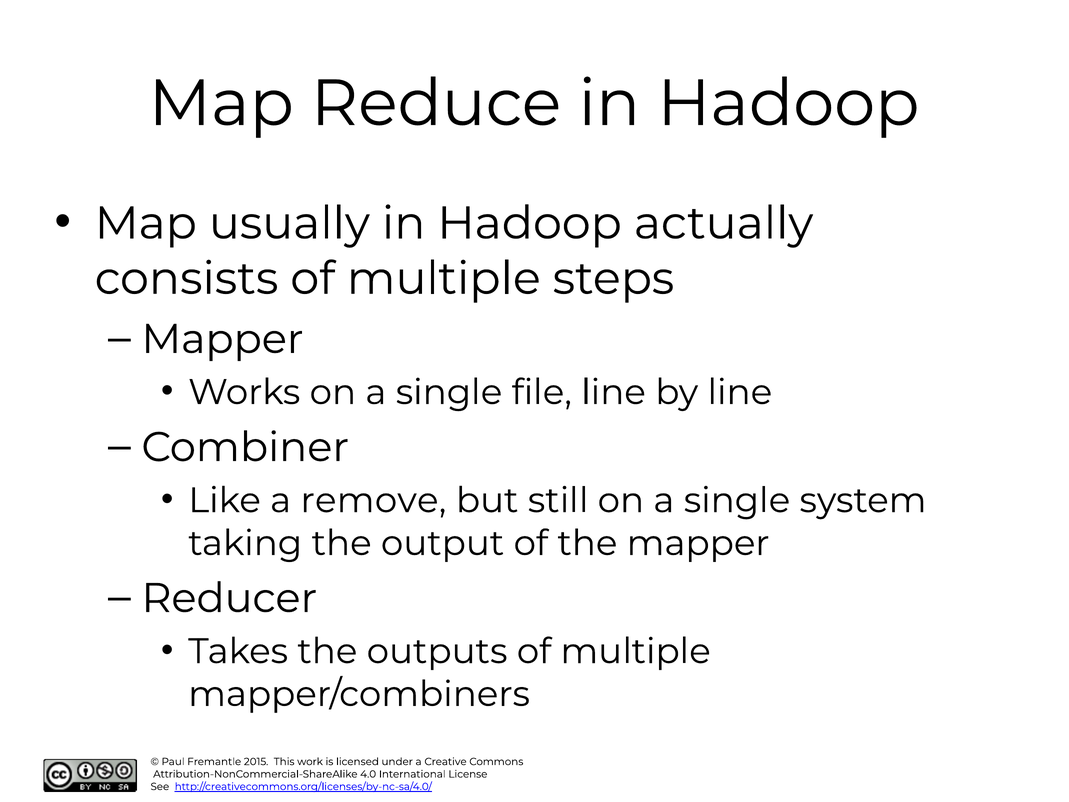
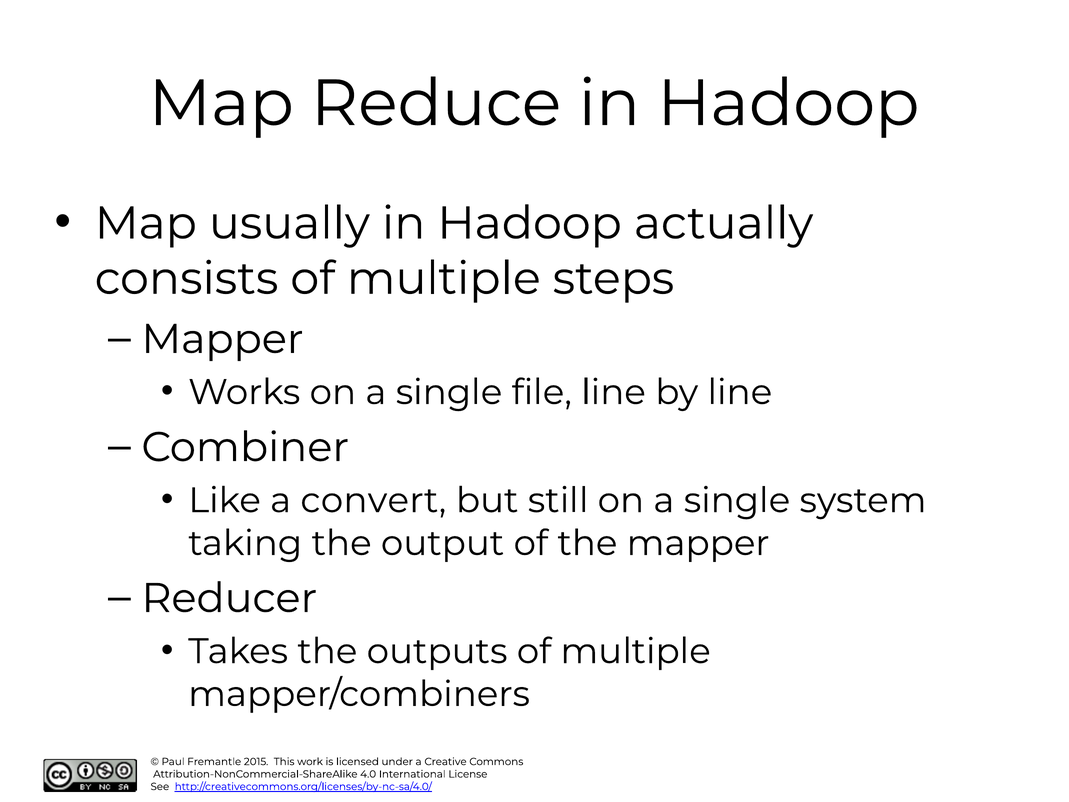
remove: remove -> convert (373, 500)
